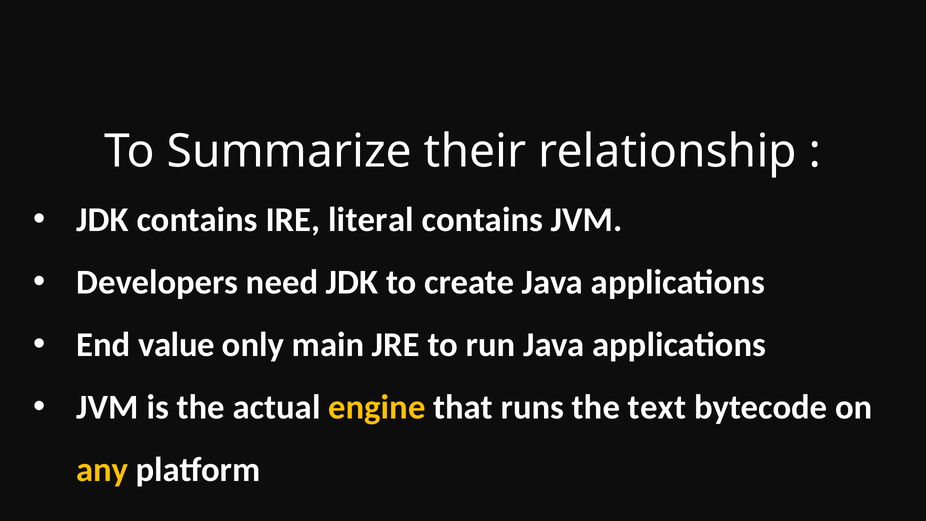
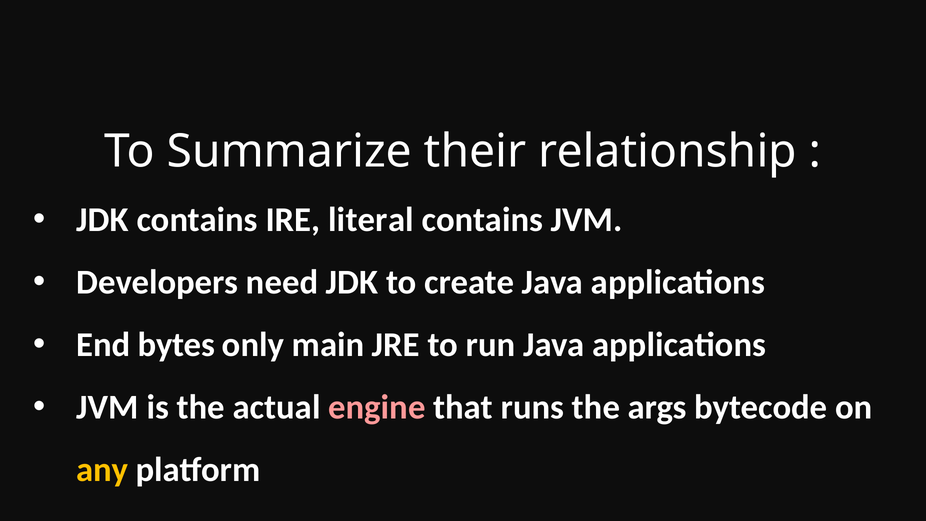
value: value -> bytes (176, 345)
engine colour: yellow -> pink (377, 407)
text: text -> args (657, 407)
